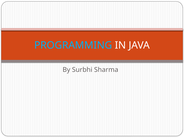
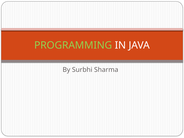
PROGRAMMING colour: light blue -> light green (73, 45)
